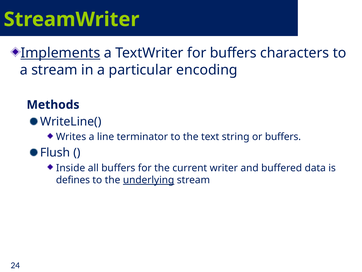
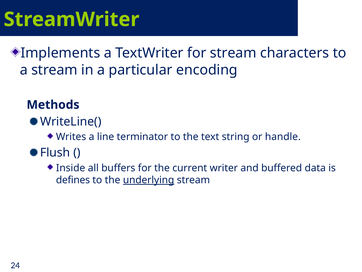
Implements underline: present -> none (60, 53)
for buffers: buffers -> stream (233, 53)
or buffers: buffers -> handle (283, 137)
